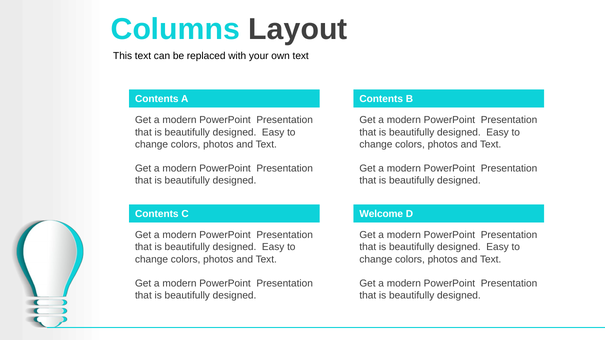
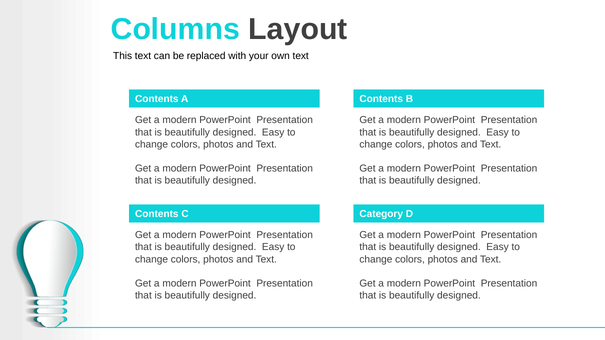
Welcome: Welcome -> Category (381, 214)
